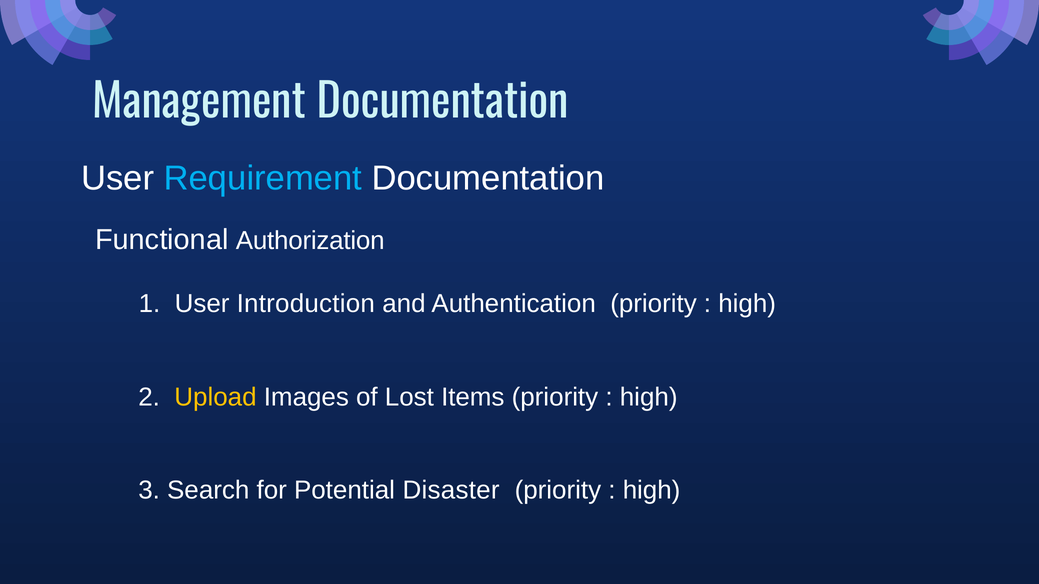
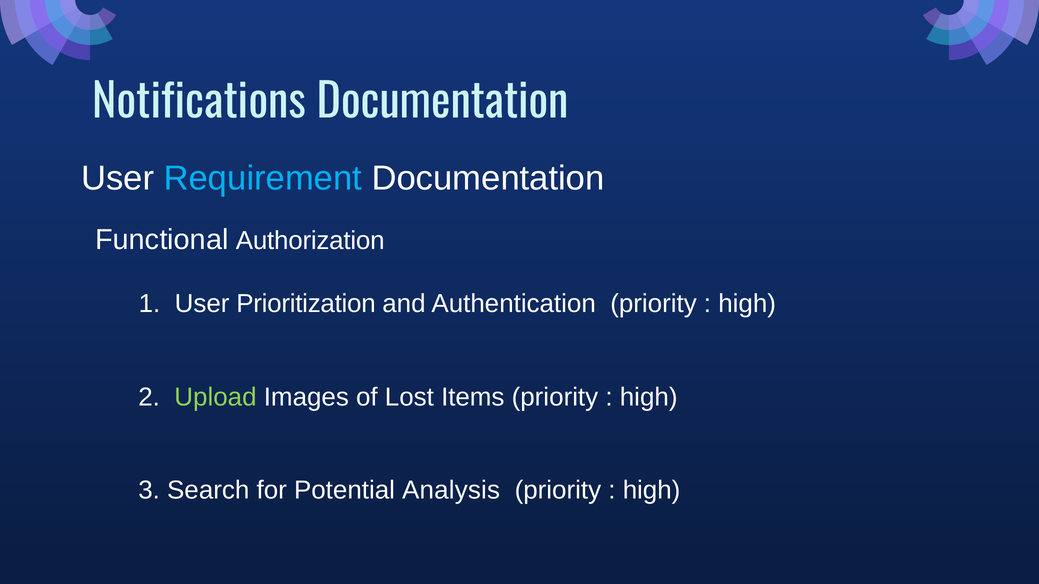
Management: Management -> Notifications (199, 103)
Introduction: Introduction -> Prioritization (306, 304)
Upload colour: yellow -> light green (215, 397)
Disaster: Disaster -> Analysis (451, 491)
